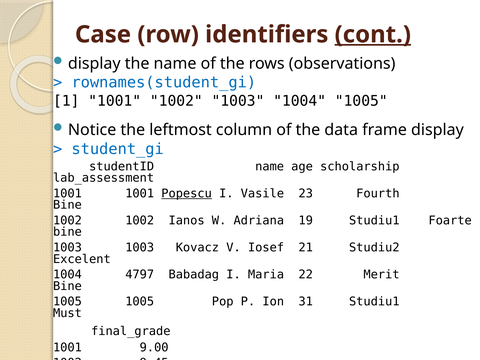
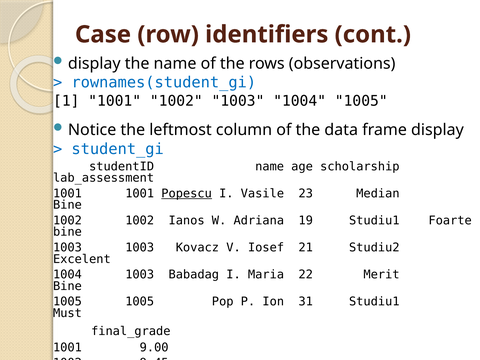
cont underline: present -> none (373, 34)
Fourth: Fourth -> Median (378, 193)
1004 4797: 4797 -> 1003 (140, 275)
